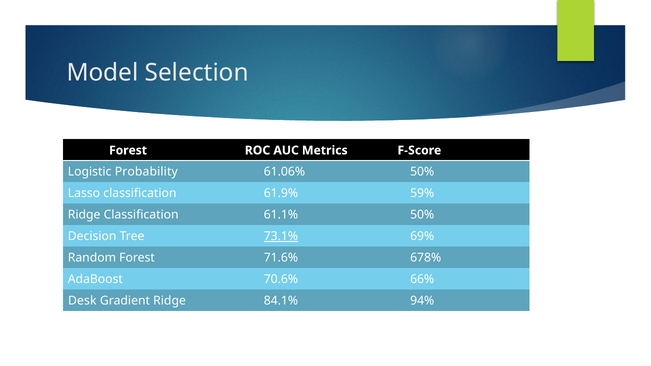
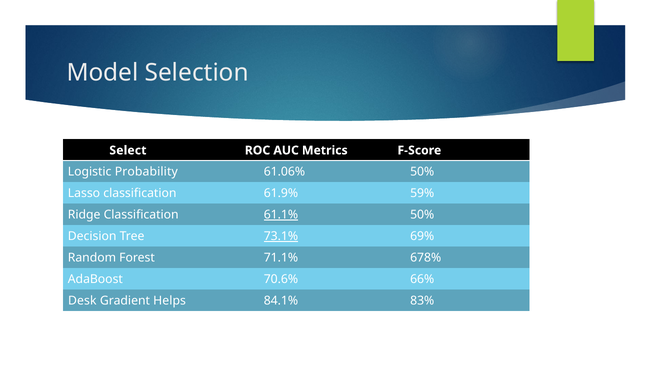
Forest: Forest -> Select (128, 150)
61.1% underline: none -> present (281, 215)
71.6%: 71.6% -> 71.1% (281, 258)
Gradient Ridge: Ridge -> Helps (170, 301)
94%: 94% -> 83% (422, 301)
